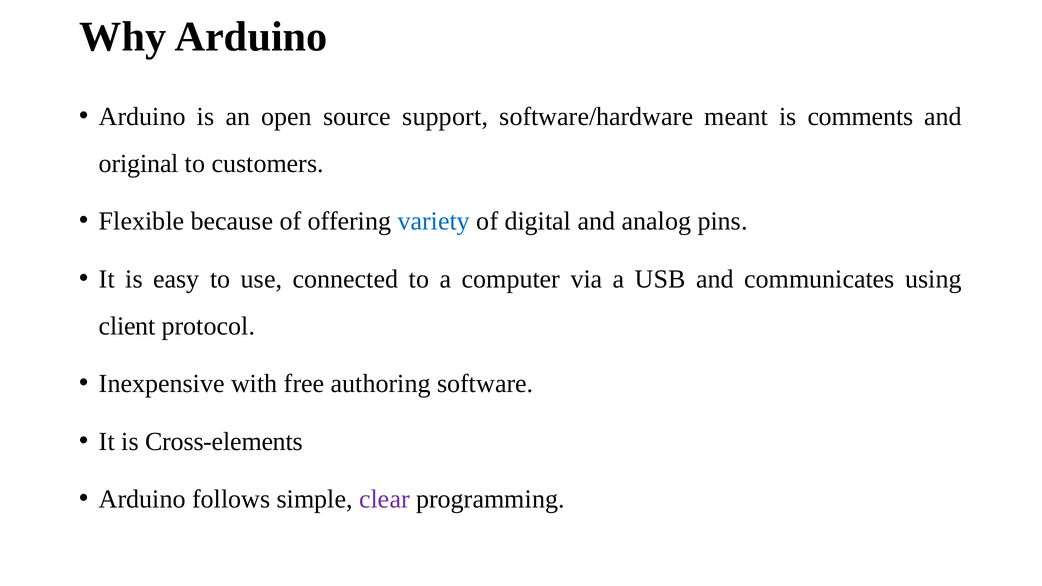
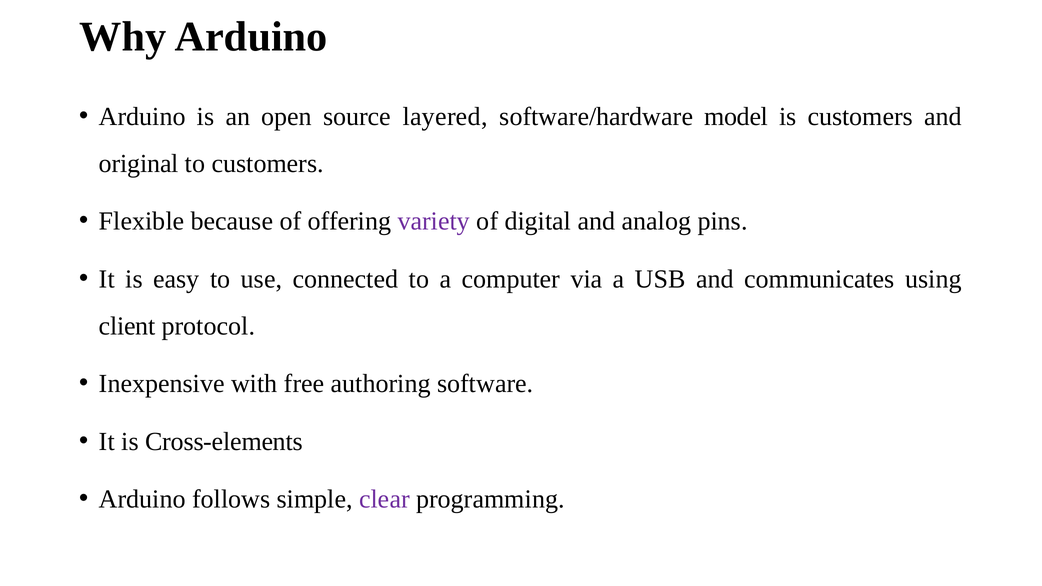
support: support -> layered (445, 117)
meant: meant -> model (736, 117)
is comments: comments -> customers (860, 117)
variety colour: blue -> purple (434, 221)
